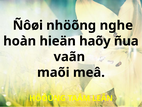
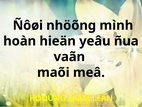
nghe: nghe -> mình (116, 25)
haõy: haõy -> yeâu (95, 41)
